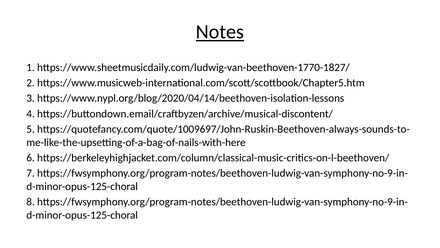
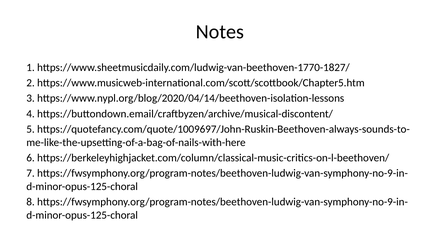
Notes underline: present -> none (220, 32)
